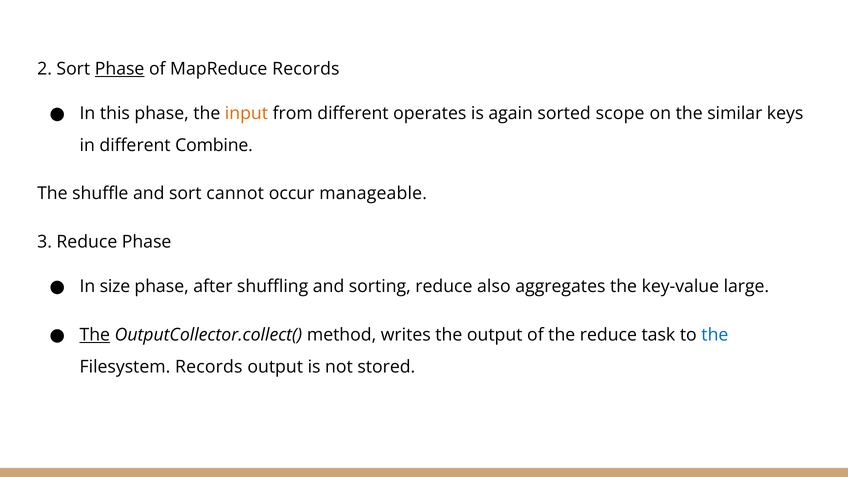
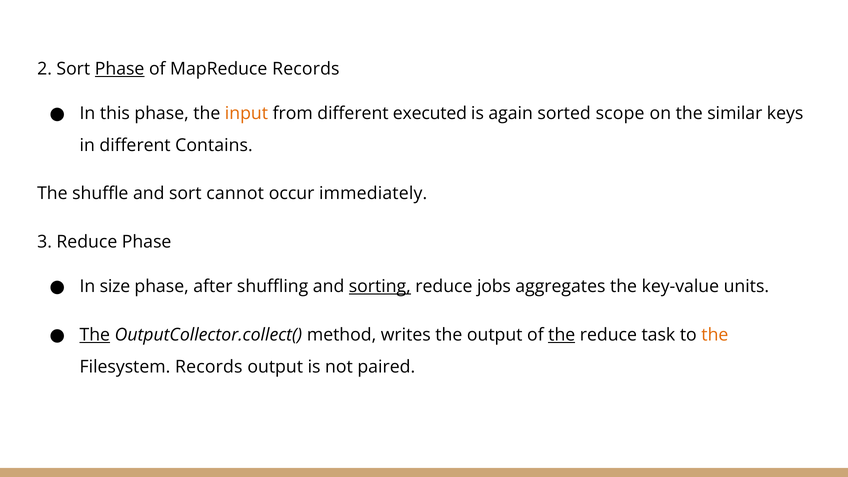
operates: operates -> executed (430, 114)
Combine: Combine -> Contains (214, 145)
manageable: manageable -> immediately (373, 194)
sorting underline: none -> present (380, 287)
also: also -> jobs (494, 287)
large: large -> units (746, 287)
the underline: none -> present (562, 335)
the colour: blue -> orange (715, 335)
stored: stored -> paired (386, 367)
